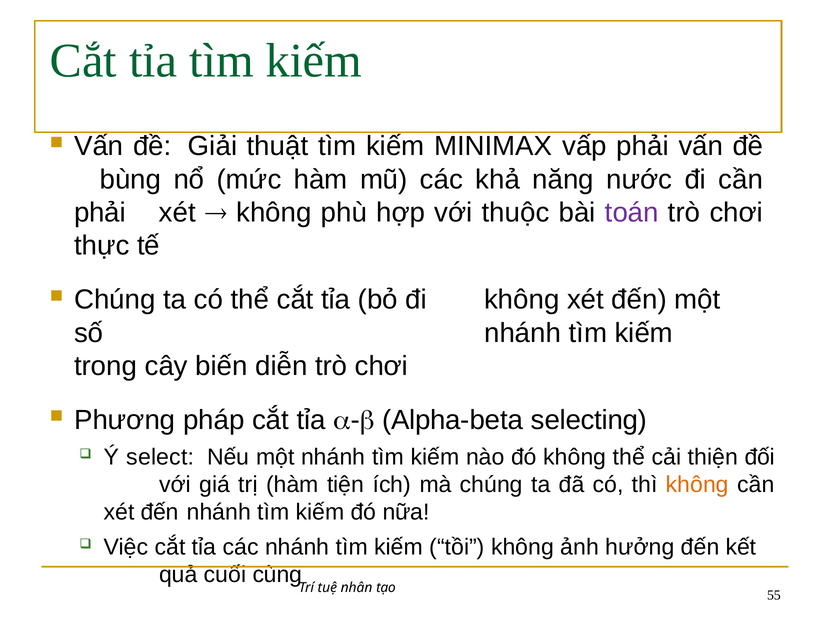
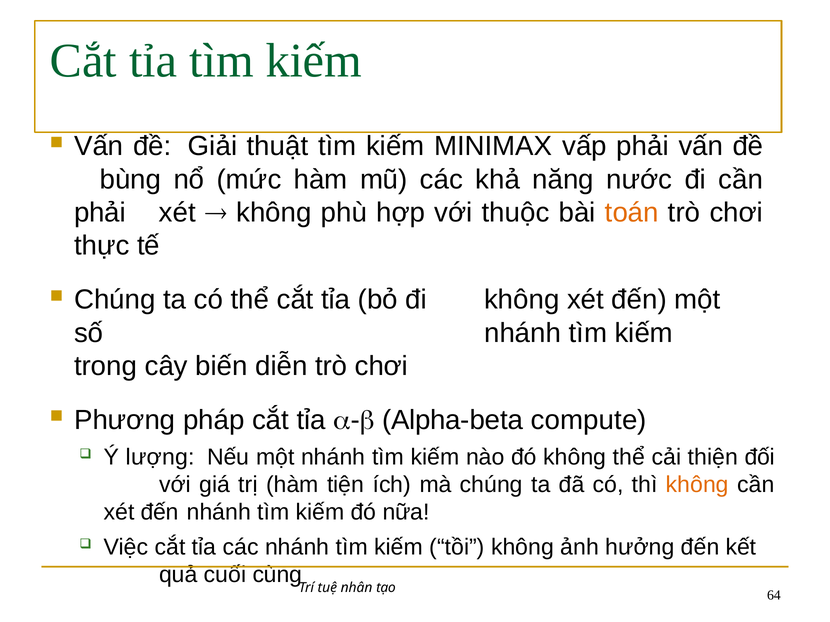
toán colour: purple -> orange (632, 213)
selecting: selecting -> compute (589, 420)
select: select -> lượng (160, 457)
55: 55 -> 64 (774, 596)
